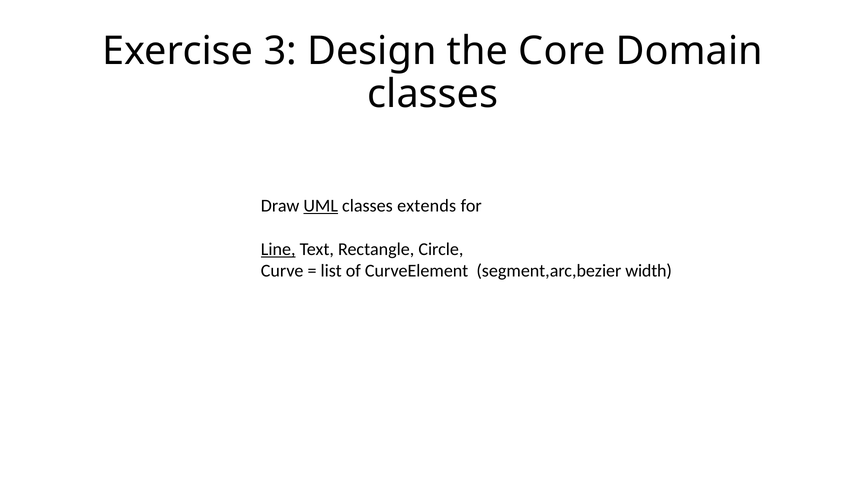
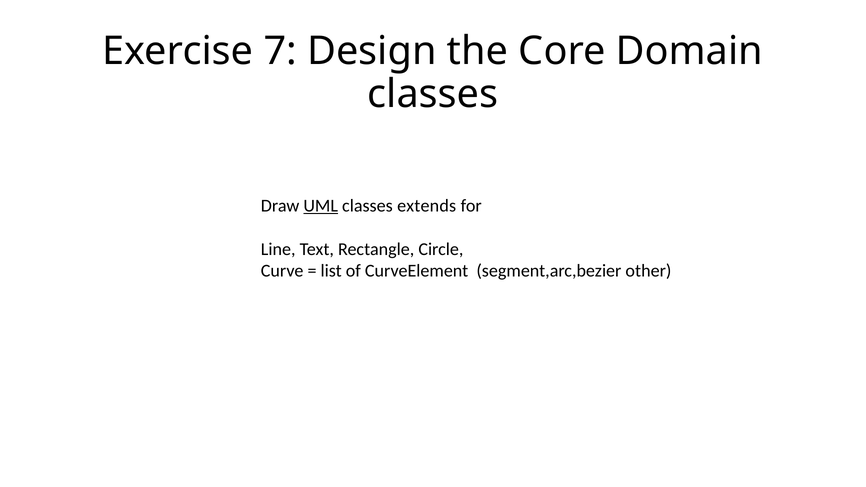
3: 3 -> 7 (280, 51)
Line underline: present -> none (278, 249)
width: width -> other (648, 271)
